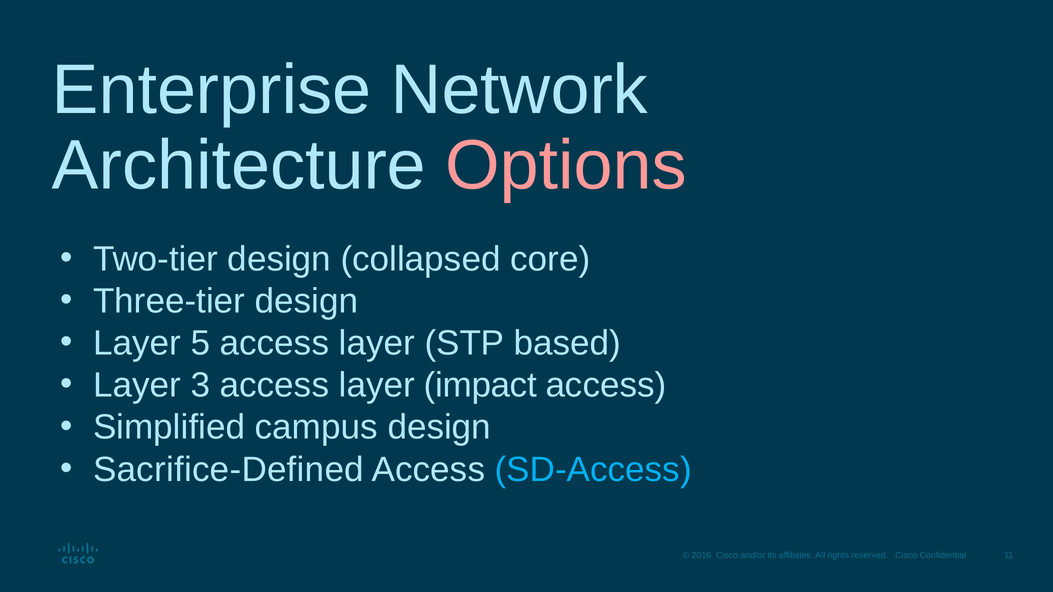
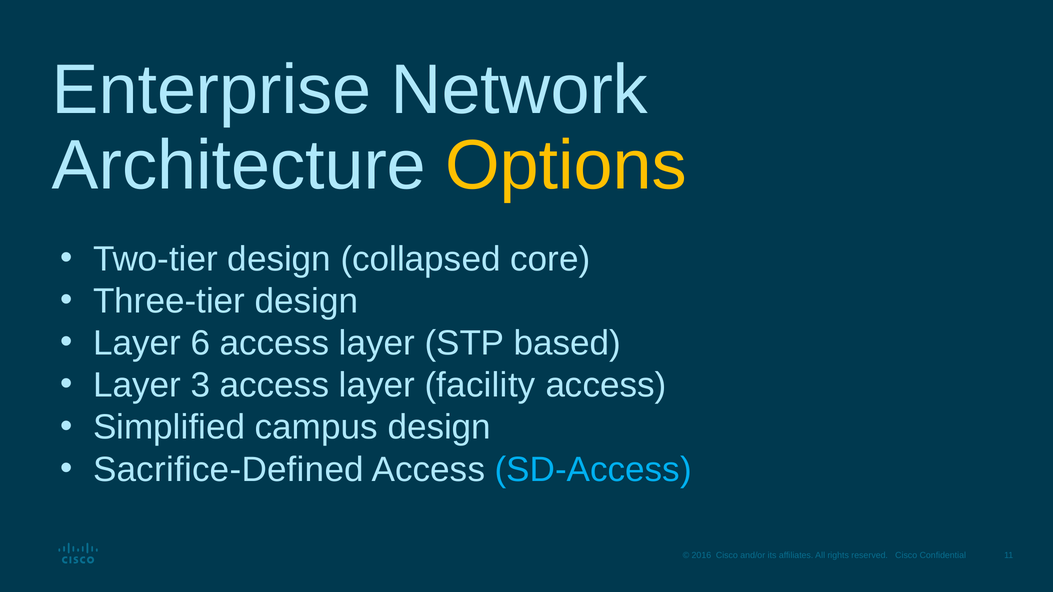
Options colour: pink -> yellow (566, 166)
5: 5 -> 6 (200, 343)
impact: impact -> facility (480, 386)
